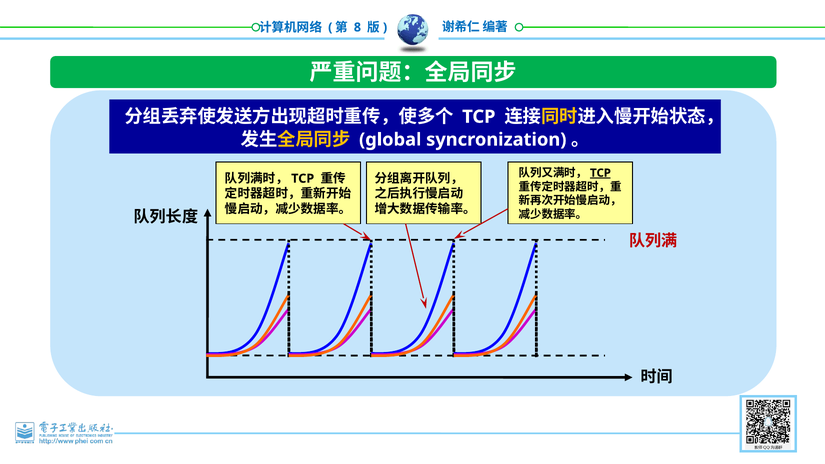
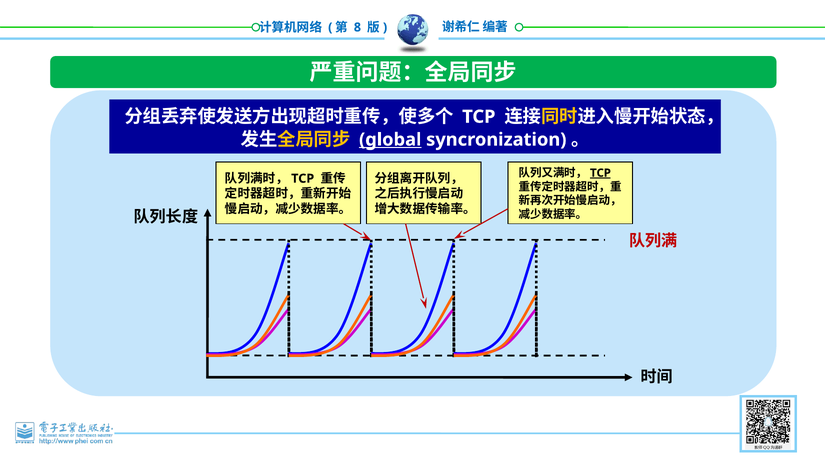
global underline: none -> present (390, 140)
